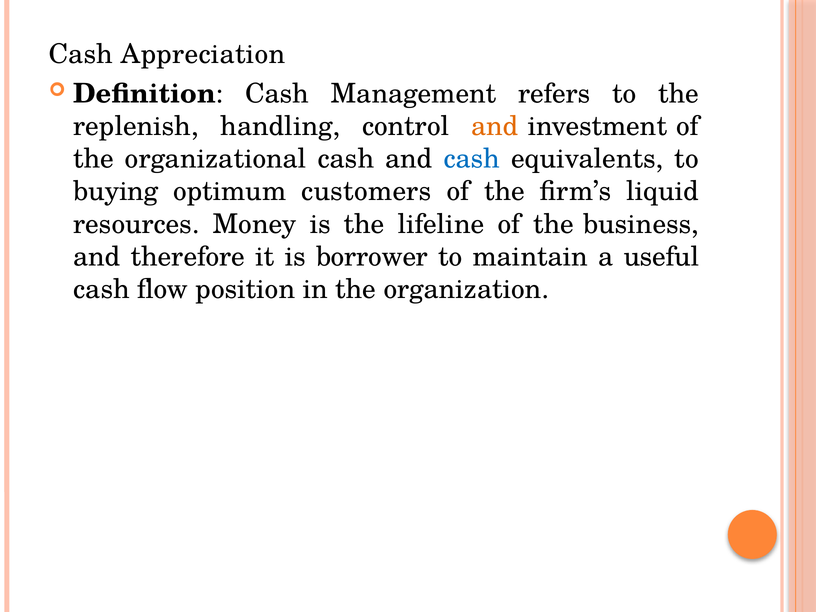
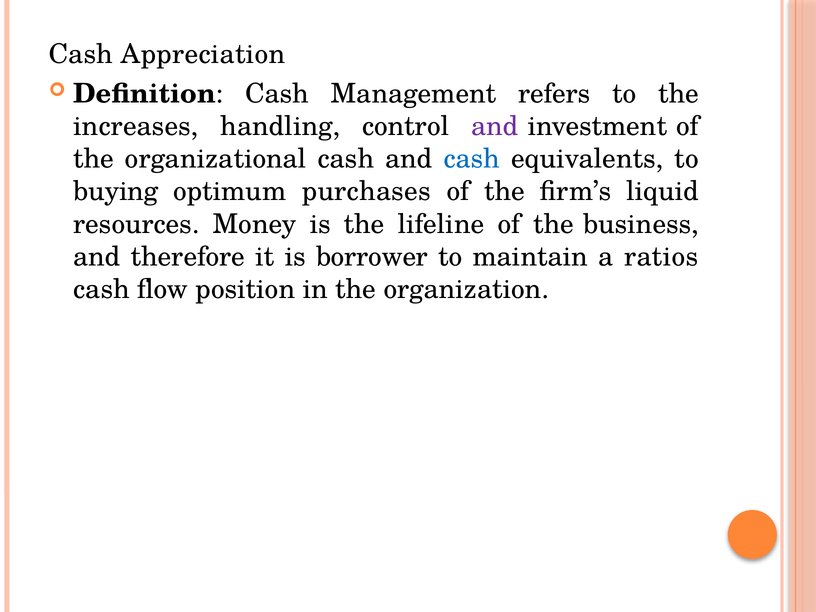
replenish: replenish -> increases (136, 126)
and colour: orange -> purple (495, 126)
customers: customers -> purchases (366, 191)
useful: useful -> ratios (661, 257)
